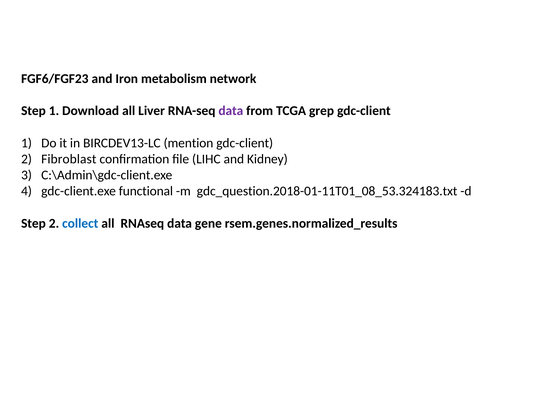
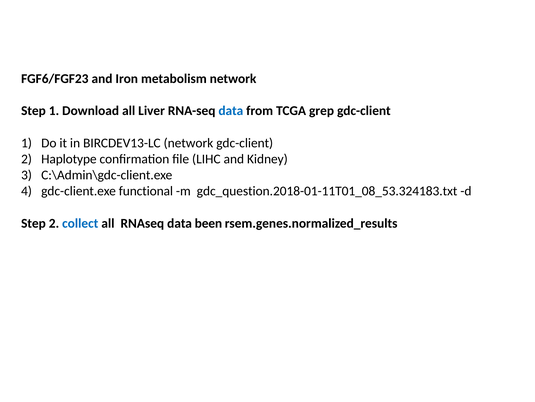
data colour: purple -> blue (231, 111)
BIRCDEV13-LC mention: mention -> network (188, 143)
Fibroblast: Fibroblast -> Haplotype (69, 159)
gene: gene -> been (208, 223)
